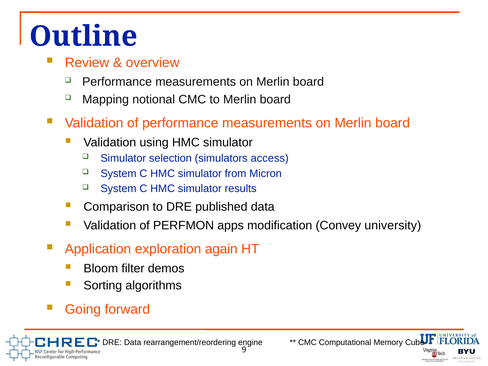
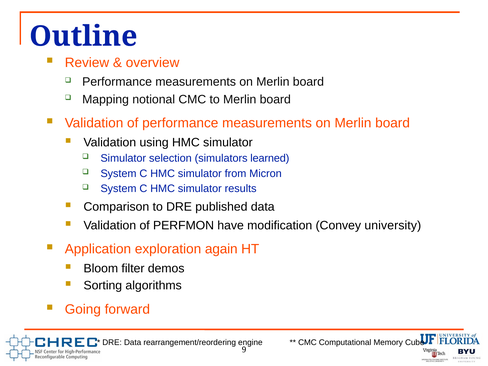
access: access -> learned (270, 158)
apps: apps -> have (231, 225)
